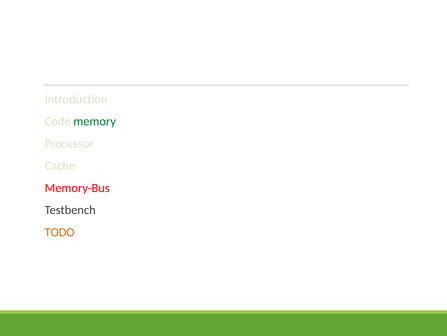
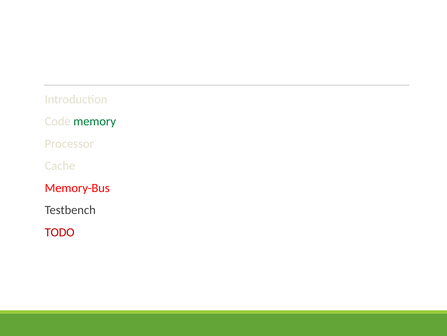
TODO colour: orange -> red (60, 232)
